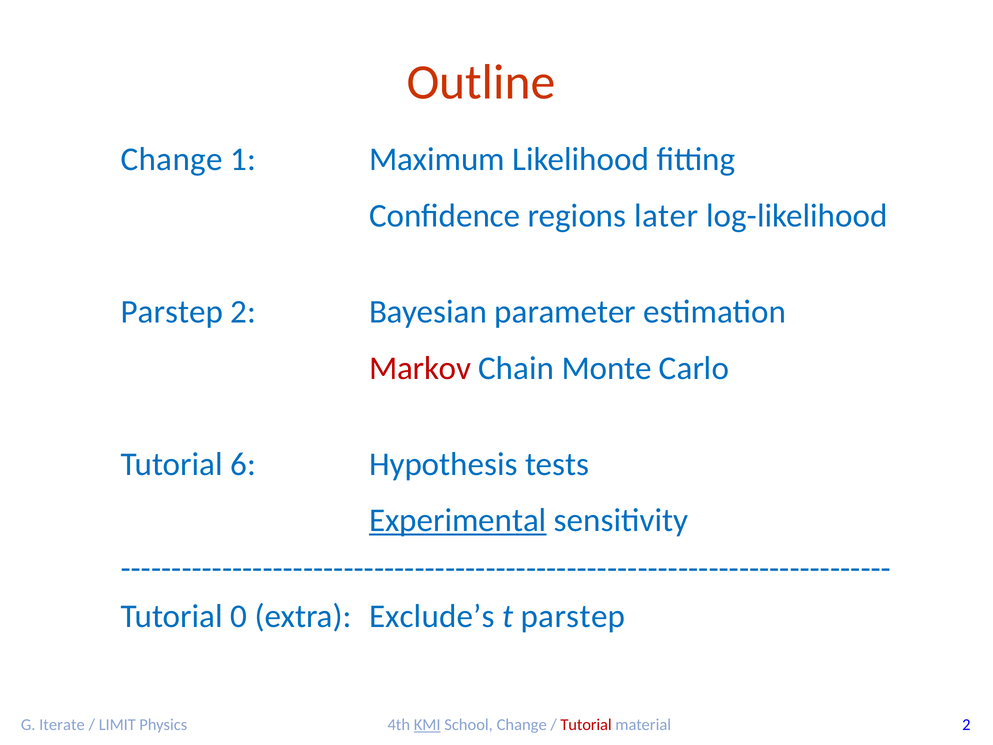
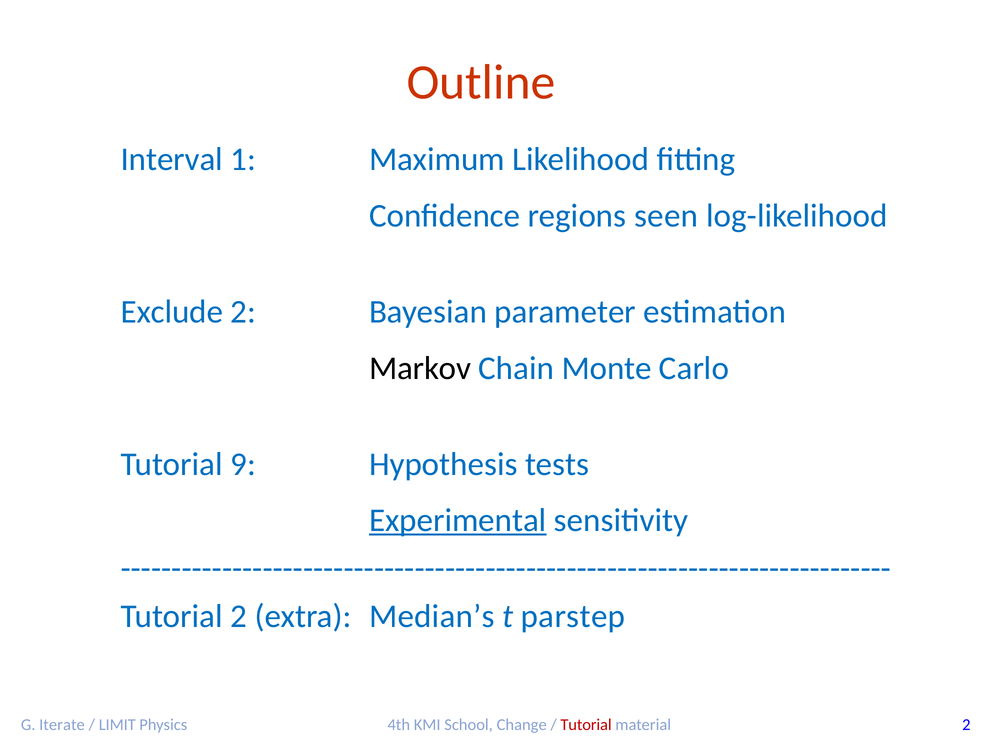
Change: Change -> Interval (172, 159)
later: later -> seen (666, 216)
Parstep: Parstep -> Exclude (172, 312)
Markov colour: red -> black (420, 368)
6: 6 -> 9 (243, 464)
Tutorial 0: 0 -> 2 (239, 616)
Exclude’s: Exclude’s -> Median’s (432, 616)
KMI underline: present -> none (427, 725)
